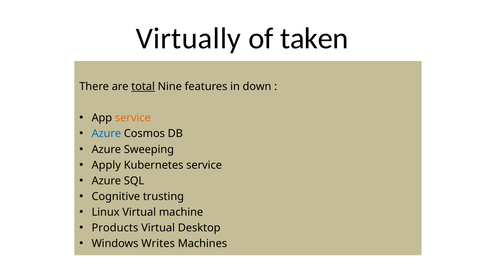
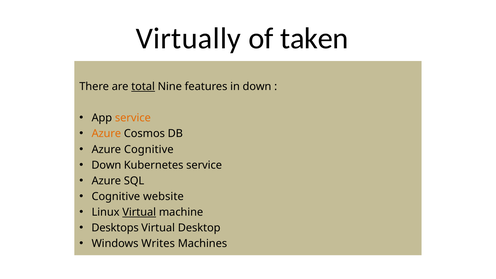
Azure colour: blue -> orange (106, 134)
Azure Sweeping: Sweeping -> Cognitive (149, 149)
Apply: Apply -> Down (106, 165)
trusting: trusting -> website (163, 196)
Virtual underline: none -> present (139, 212)
Products: Products -> Desktops (115, 228)
